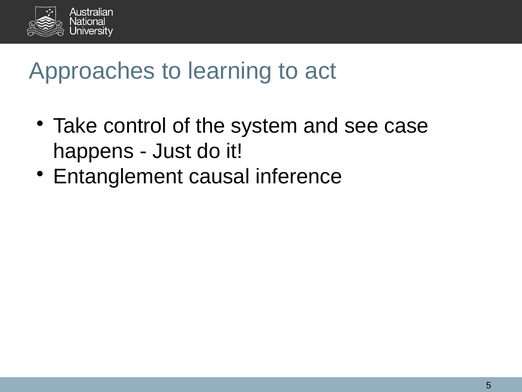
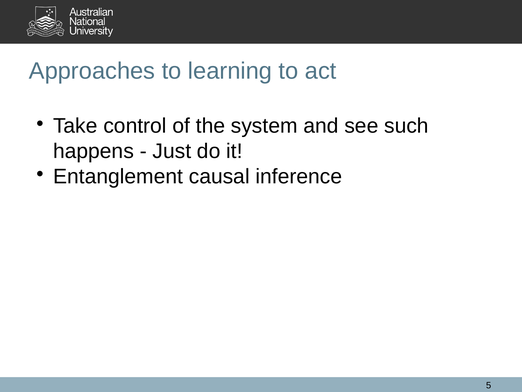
case: case -> such (406, 126)
